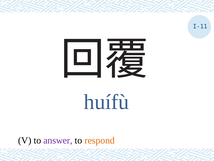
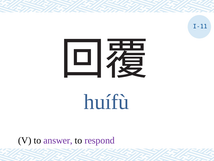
respond colour: orange -> purple (100, 140)
